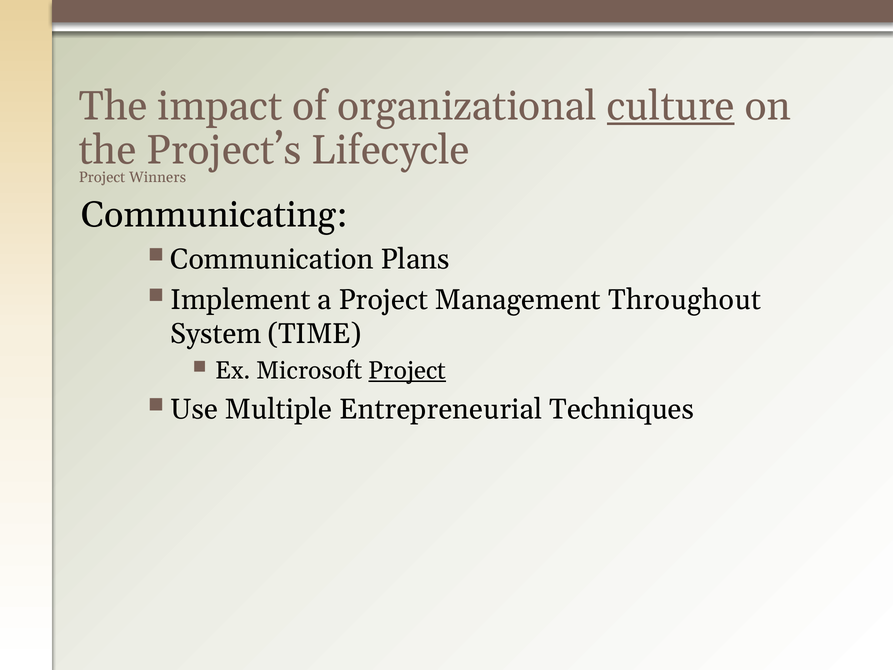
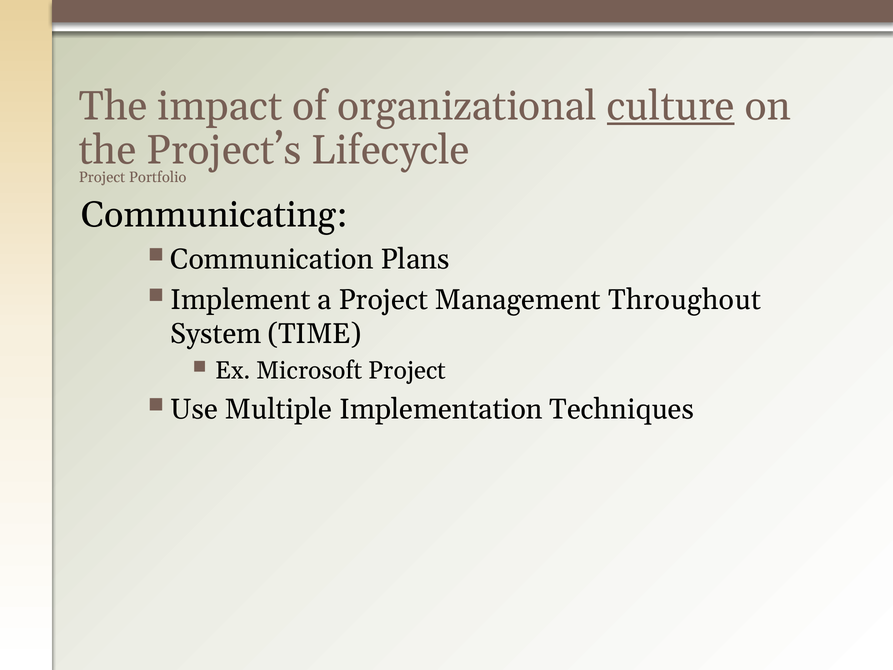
Winners: Winners -> Portfolio (158, 177)
Project underline: present -> none (407, 371)
Entrepreneurial: Entrepreneurial -> Implementation (441, 409)
